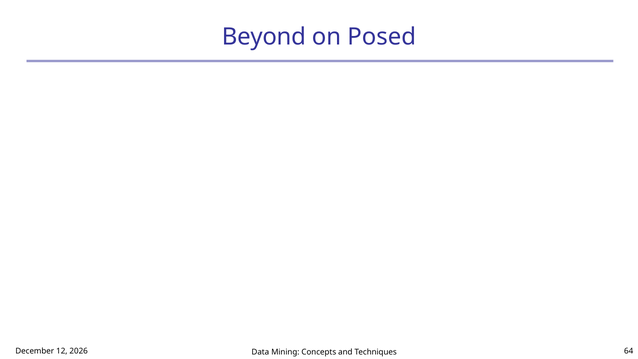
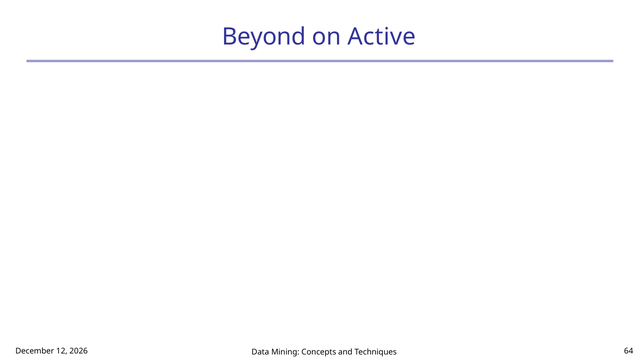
Posed: Posed -> Active (382, 37)
